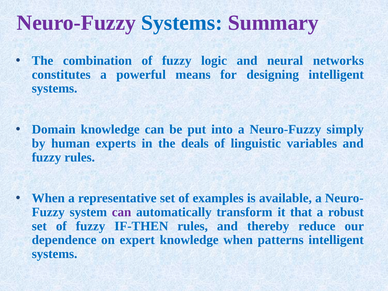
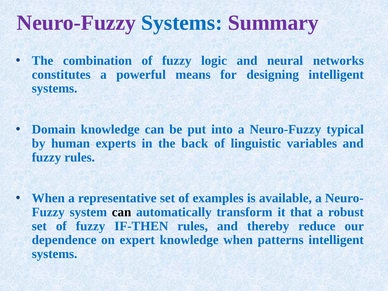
simply: simply -> typical (345, 129)
deals: deals -> back (195, 143)
can colour: purple -> black (122, 212)
